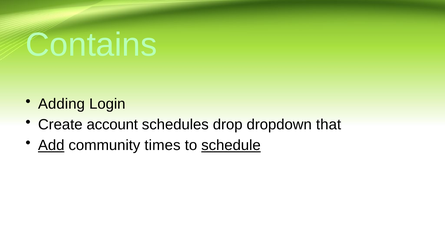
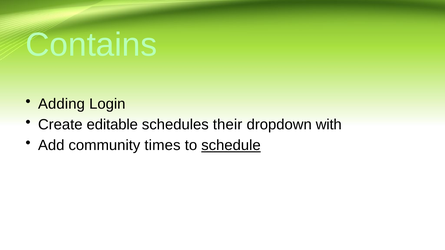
account: account -> editable (112, 125)
drop: drop -> their (228, 125)
that: that -> with (329, 125)
Add underline: present -> none (51, 146)
